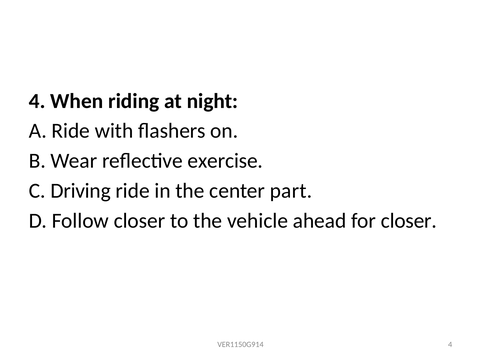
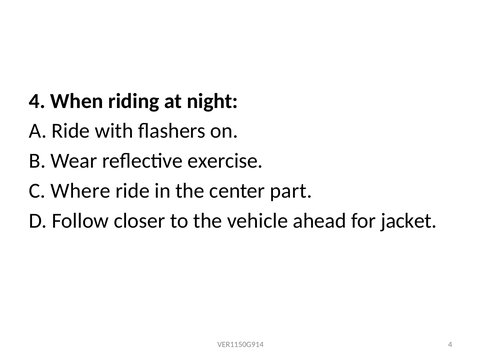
Driving: Driving -> Where (80, 191)
for closer: closer -> jacket (409, 221)
